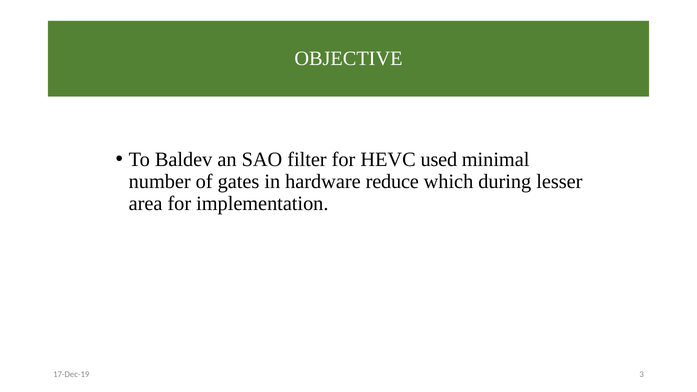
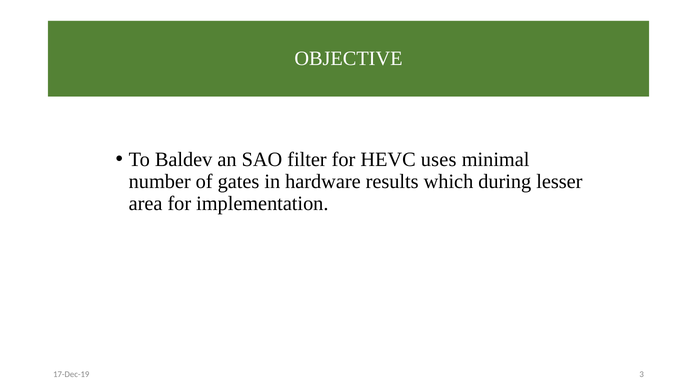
used: used -> uses (439, 160)
reduce: reduce -> results (392, 182)
